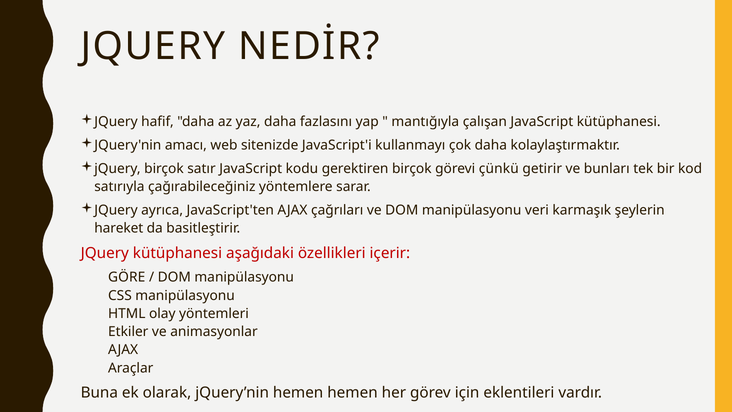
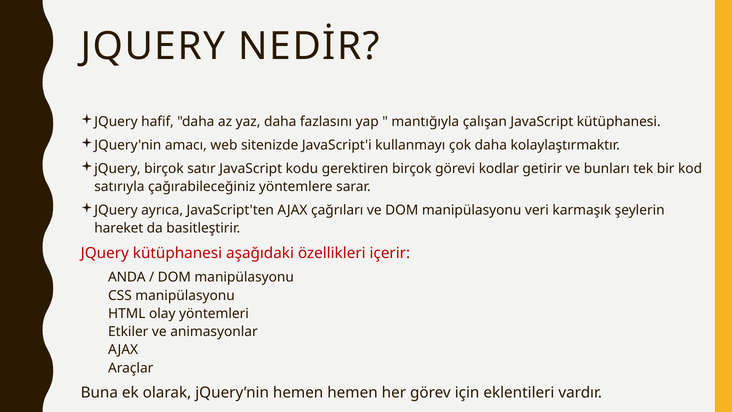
çünkü: çünkü -> kodlar (499, 169)
GÖRE: GÖRE -> ANDA (127, 277)
